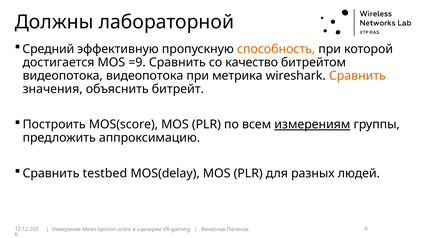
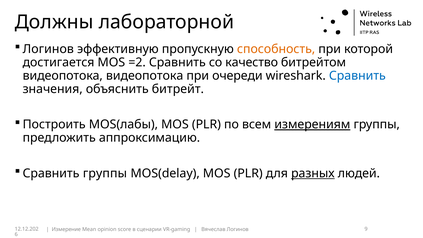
Средний: Средний -> Логинов (48, 49)
=9: =9 -> =2 (137, 62)
метрика: метрика -> очереди (237, 76)
Сравнить colour: orange -> blue (357, 76)
MOS(score: MOS(score -> MOS(лабы (123, 124)
Сравнить testbed: testbed -> группы (105, 173)
разных underline: none -> present (313, 173)
